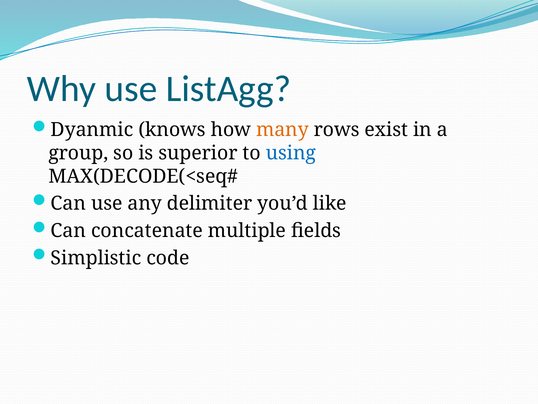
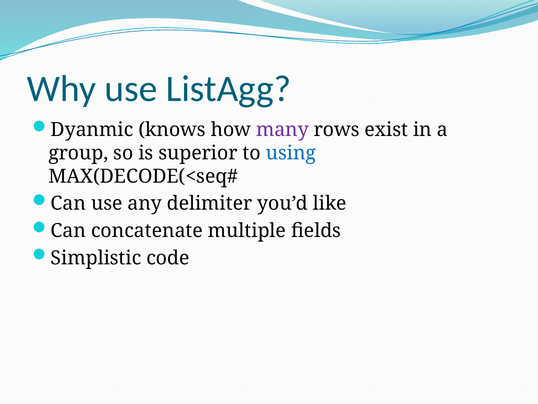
many colour: orange -> purple (282, 130)
